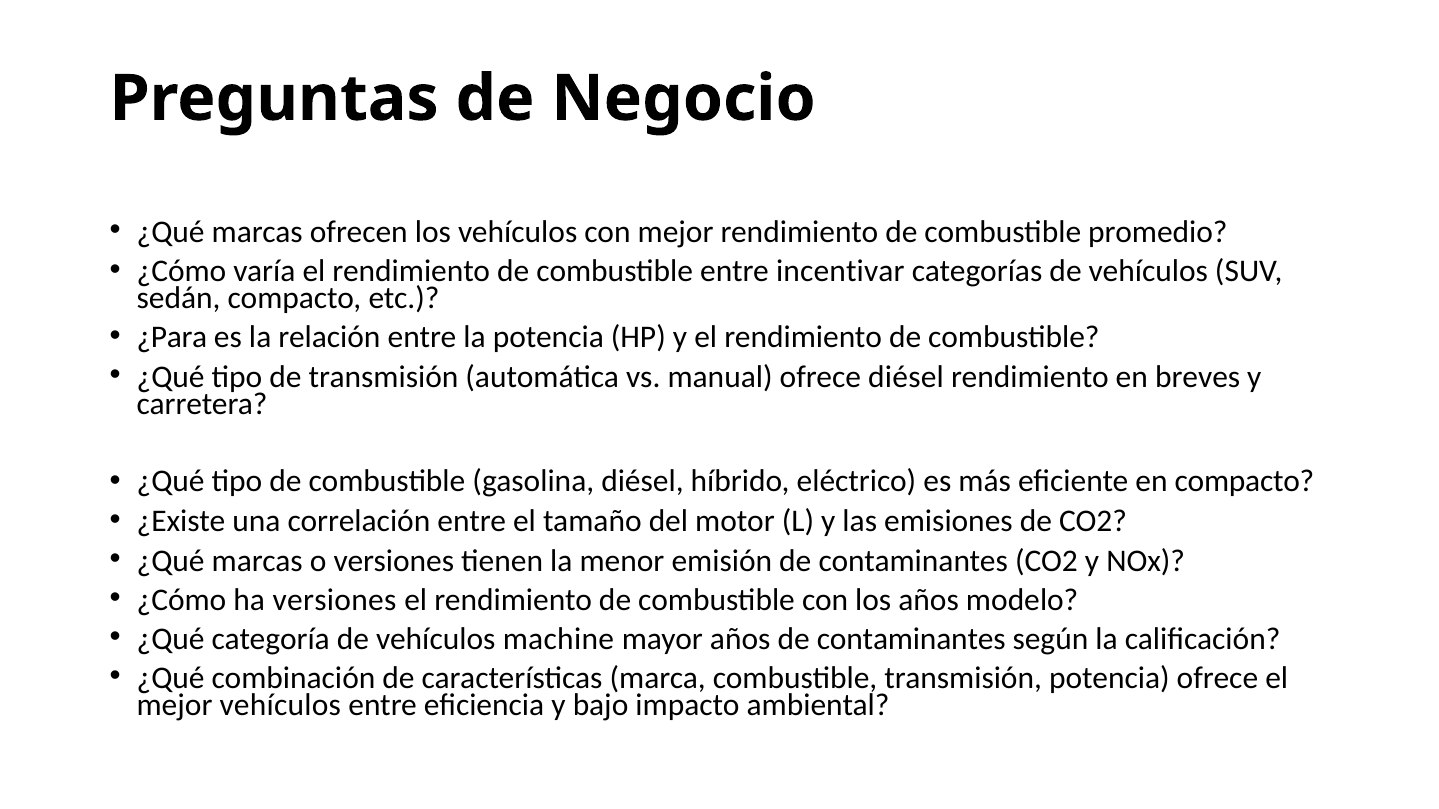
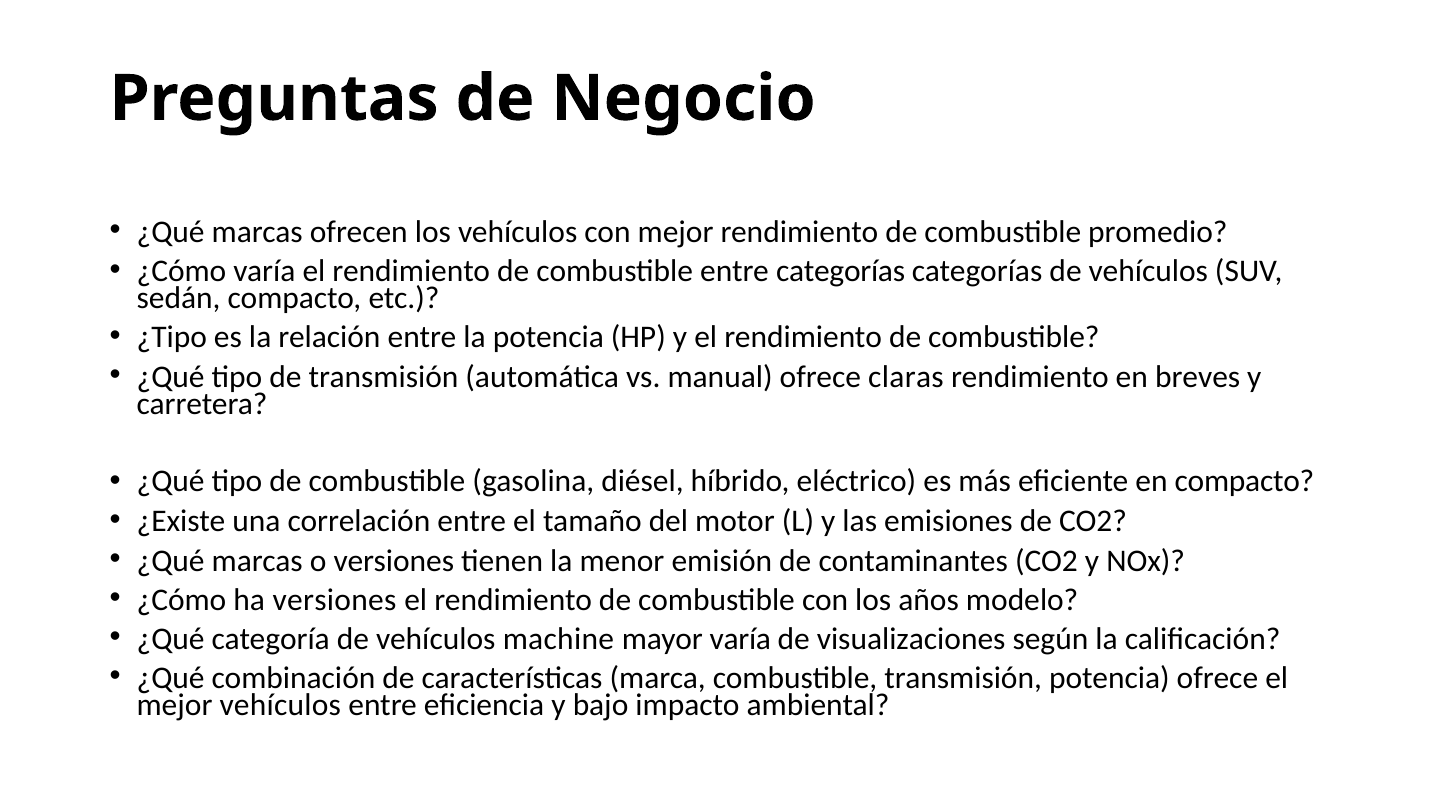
entre incentivar: incentivar -> categorías (841, 271)
¿Para: ¿Para -> ¿Tipo (172, 338)
ofrece diésel: diésel -> claras (906, 377)
mayor años: años -> varía (740, 639)
contaminantes: contaminantes -> visualizaciones (911, 639)
